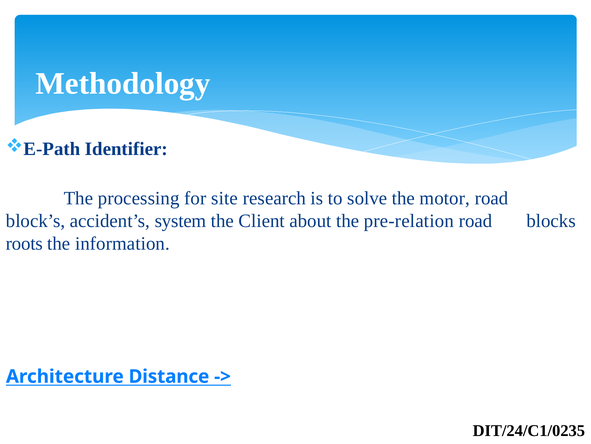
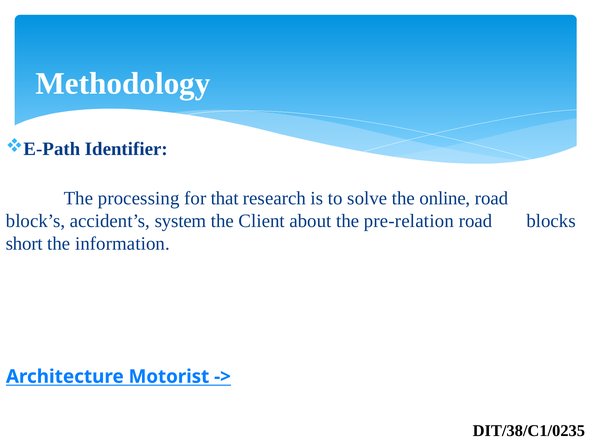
site: site -> that (225, 198)
motor: motor -> online (445, 198)
roots: roots -> short (24, 243)
Distance: Distance -> Motorist (169, 376)
DIT/24/C1/0235: DIT/24/C1/0235 -> DIT/38/C1/0235 (529, 430)
